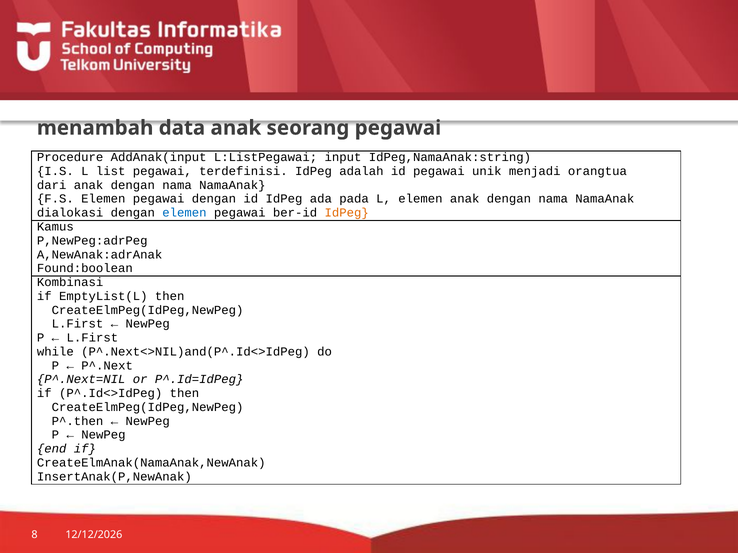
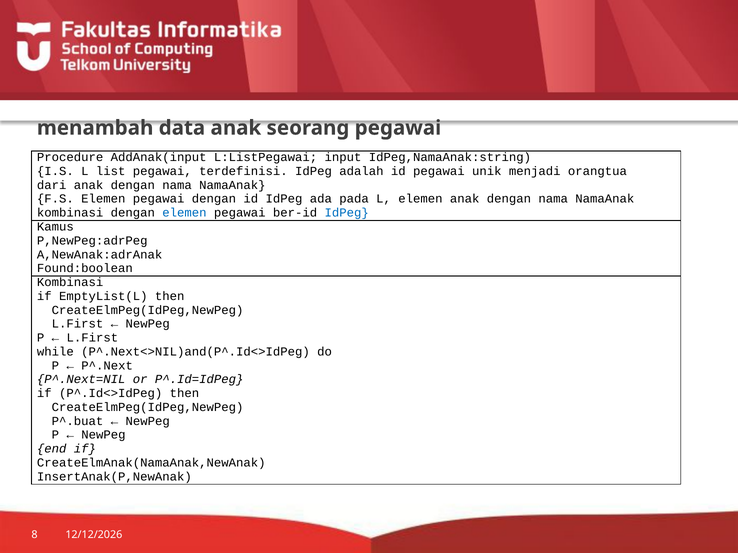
dialokasi: dialokasi -> kombinasi (70, 213)
IdPeg colour: orange -> blue (347, 213)
P^.then: P^.then -> P^.buat (78, 421)
